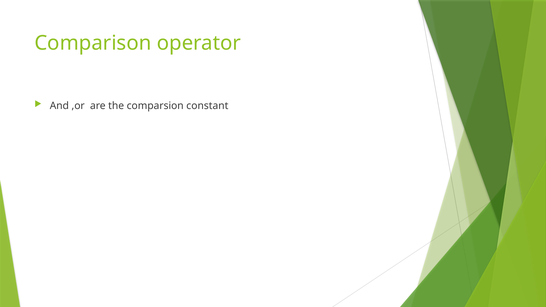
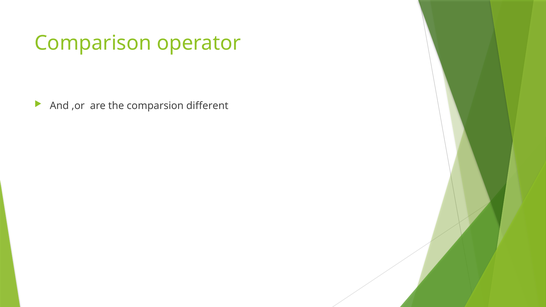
constant: constant -> different (207, 106)
